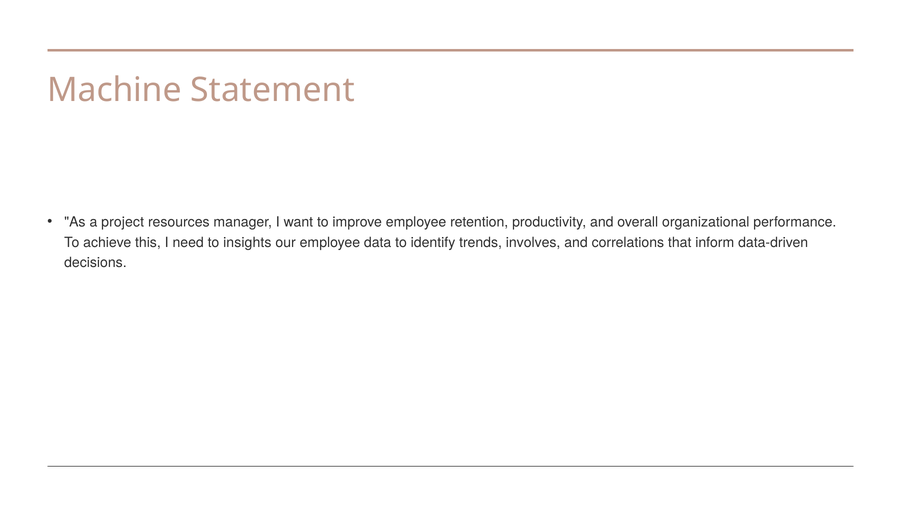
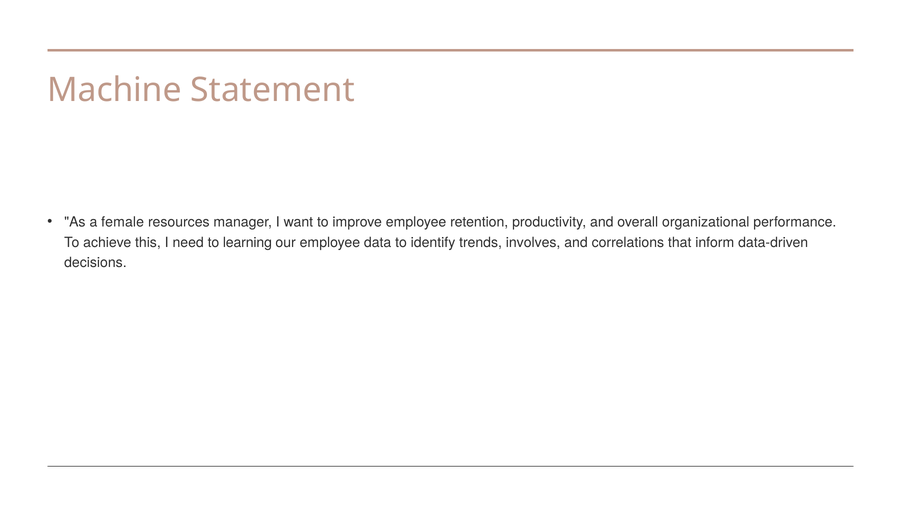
project: project -> female (123, 222)
insights: insights -> learning (247, 242)
